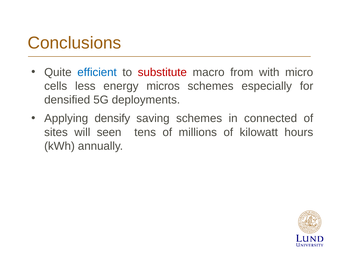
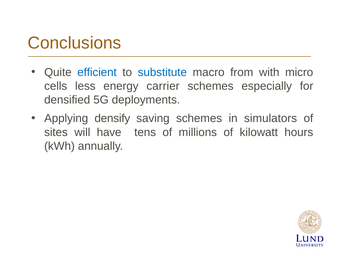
substitute colour: red -> blue (162, 72)
micros: micros -> carrier (163, 86)
connected: connected -> simulators (271, 118)
seen: seen -> have (109, 132)
